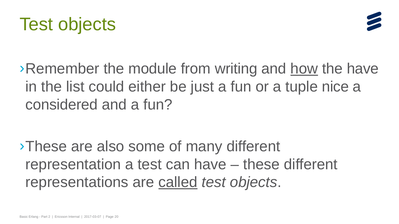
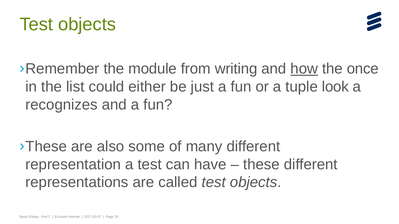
the have: have -> once (363, 69)
nice: nice -> look (335, 87)
considered: considered -> recognizes (62, 105)
called underline: present -> none (178, 183)
